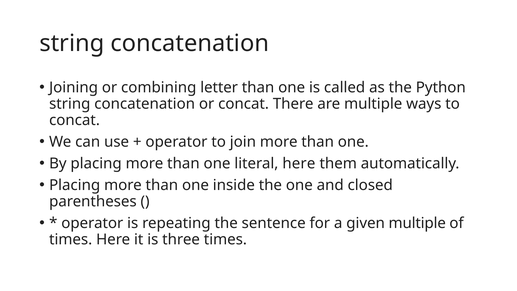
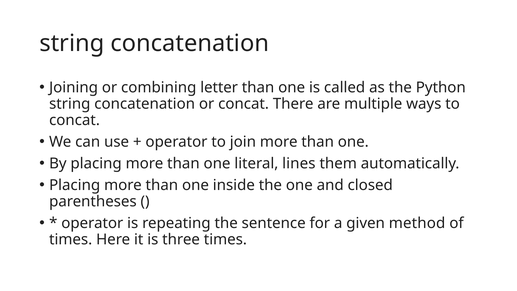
literal here: here -> lines (299, 163)
given multiple: multiple -> method (417, 223)
